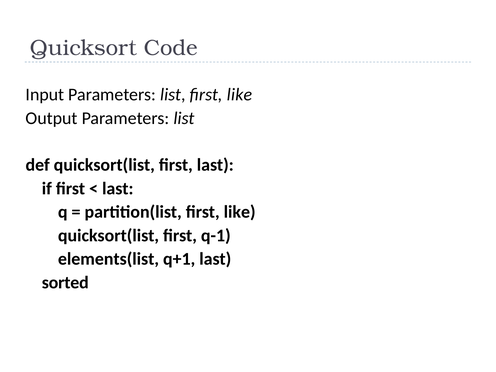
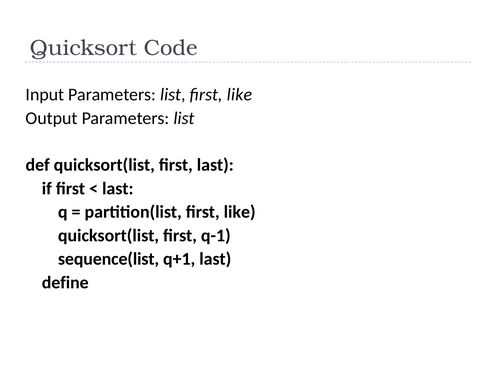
elements(list: elements(list -> sequence(list (109, 259)
sorted: sorted -> define (65, 282)
